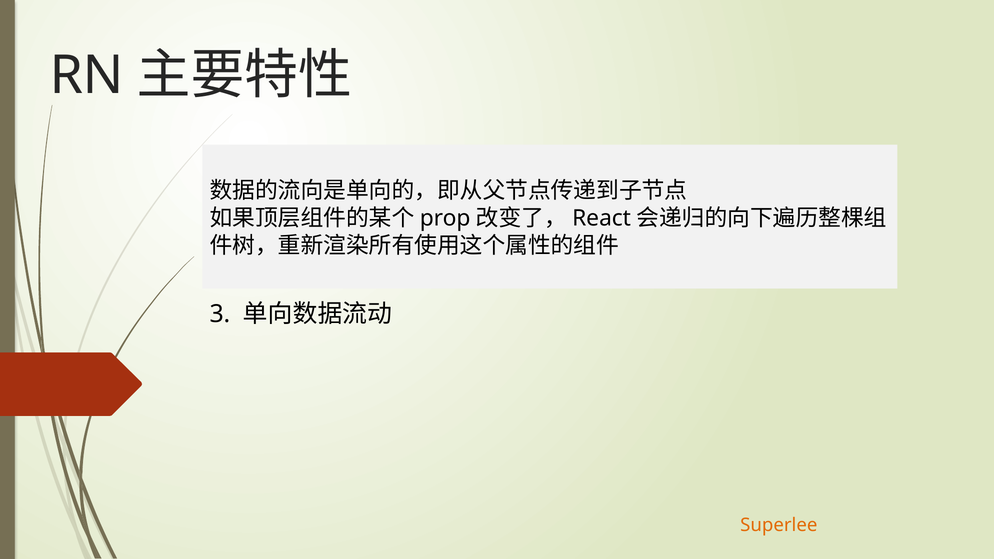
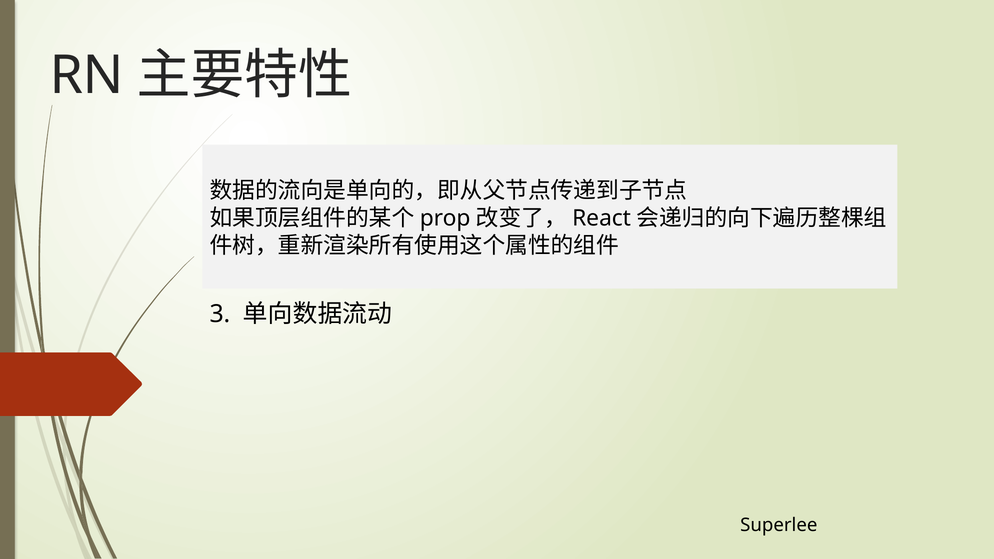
Superlee colour: orange -> black (779, 525)
